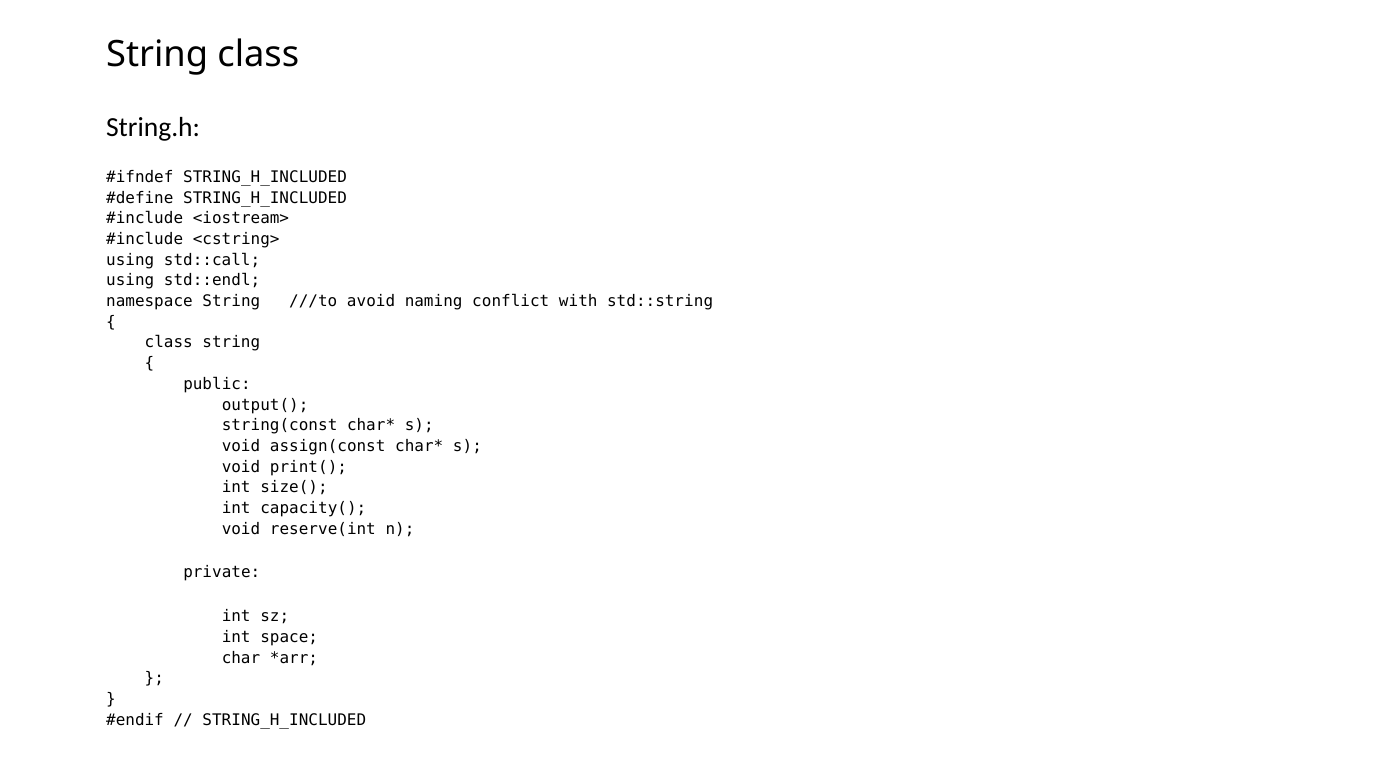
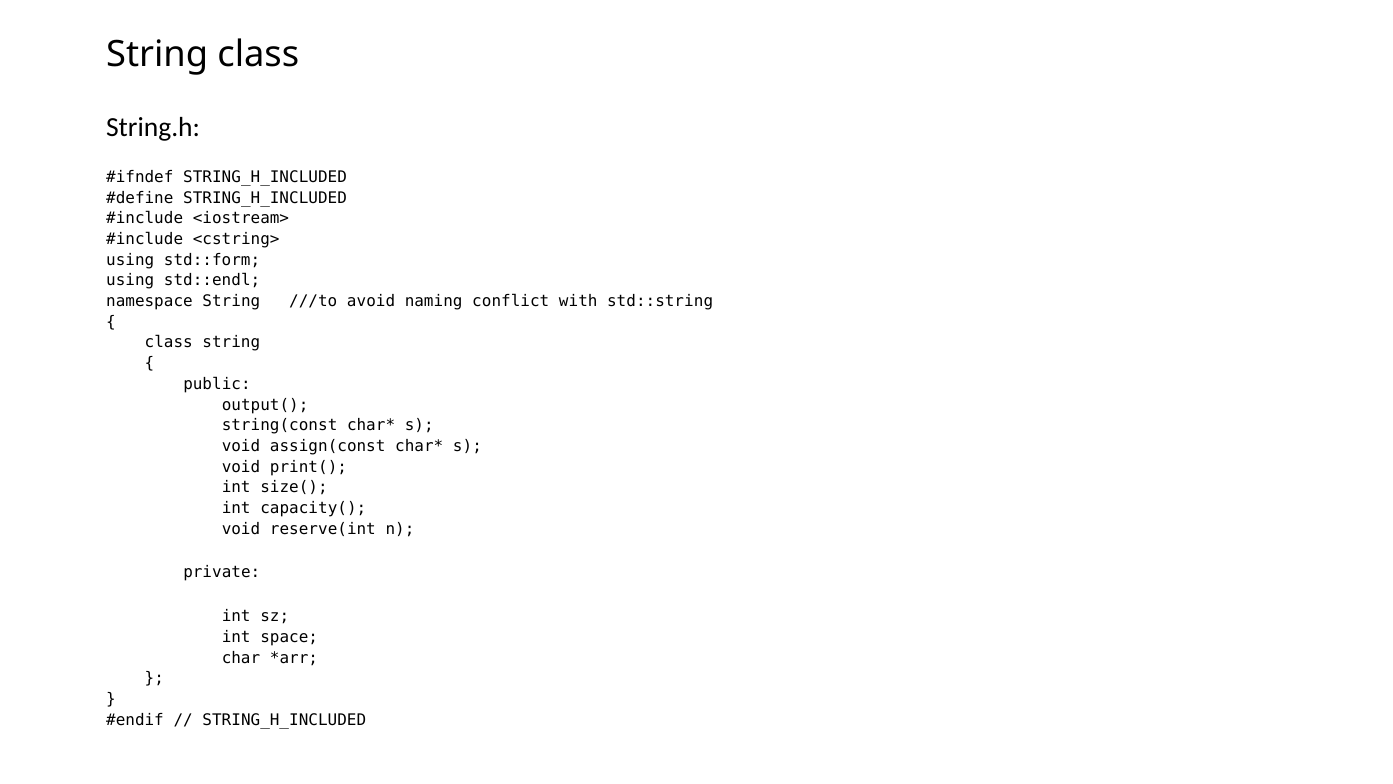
std::call: std::call -> std::form (212, 260)
